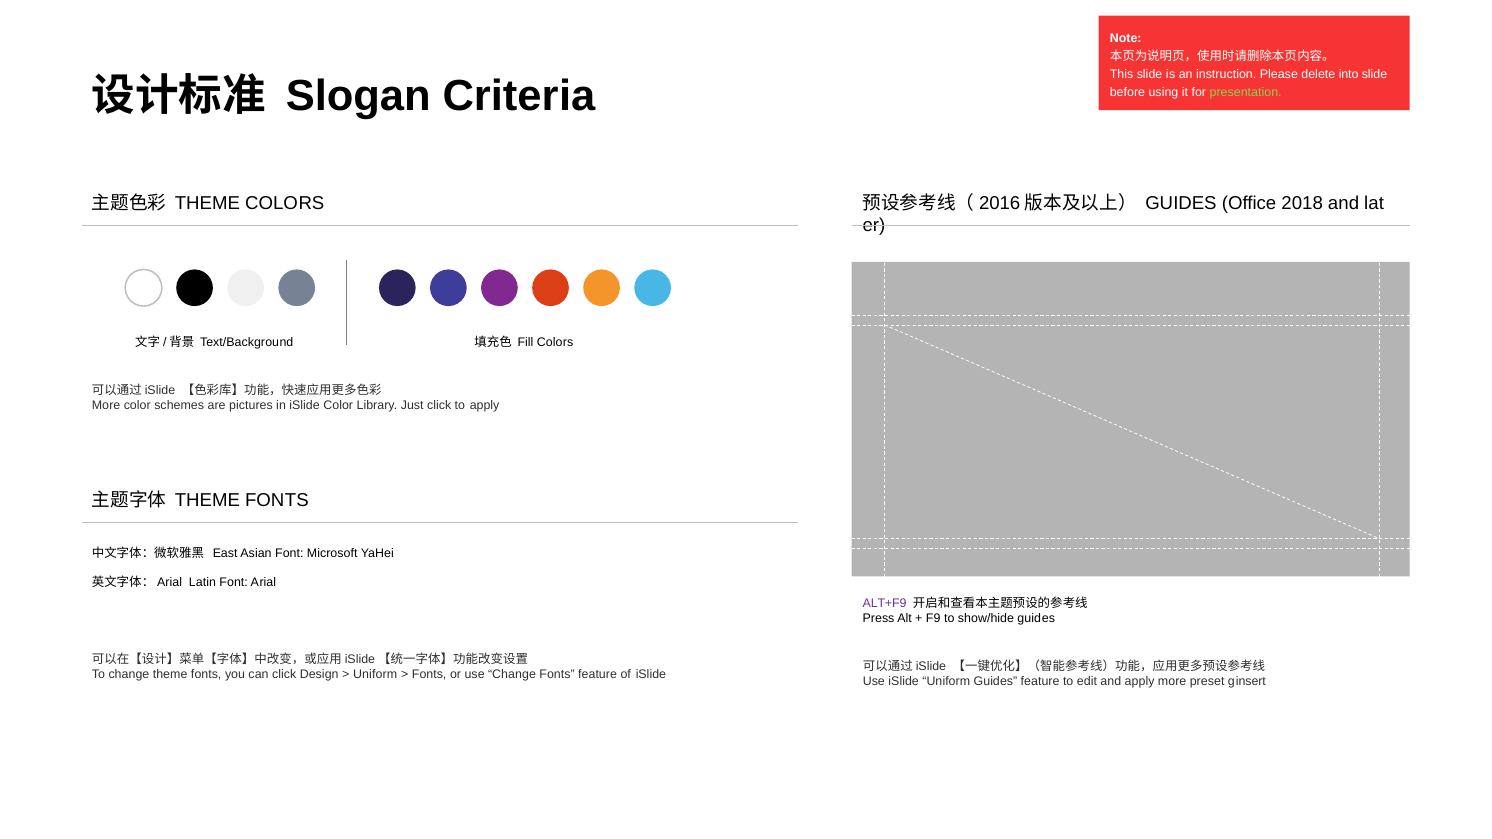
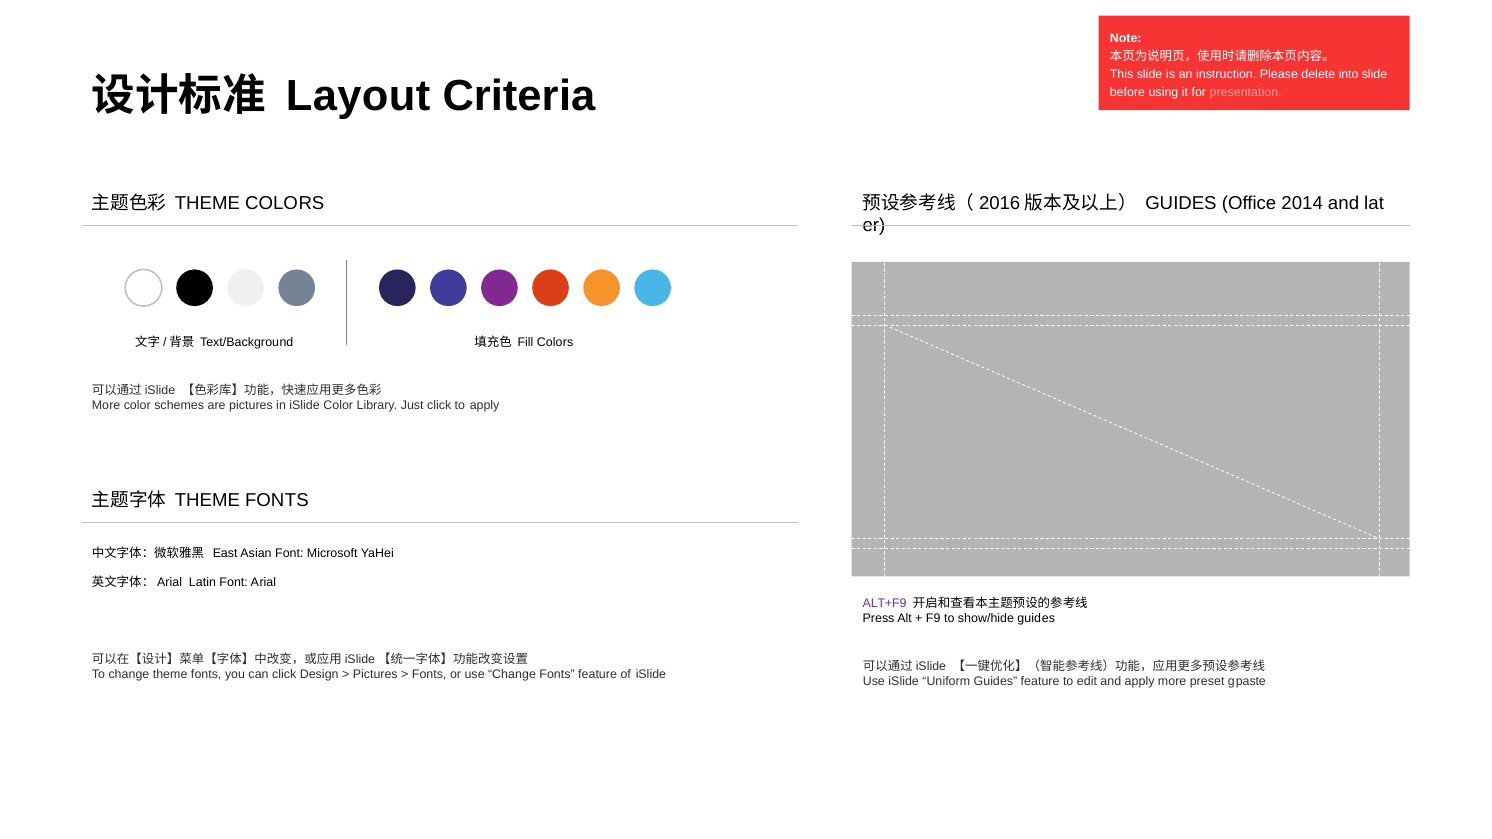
Slogan: Slogan -> Layout (358, 97)
presentation colour: light green -> pink (1246, 92)
2018: 2018 -> 2014 (1302, 203)
Uniform: Uniform -> Pictures (375, 674)
insert: insert -> paste (1251, 682)
